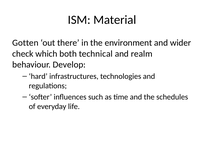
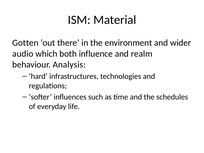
check: check -> audio (23, 54)
technical: technical -> influence (96, 54)
Develop: Develop -> Analysis (69, 65)
